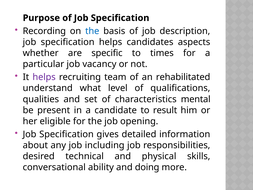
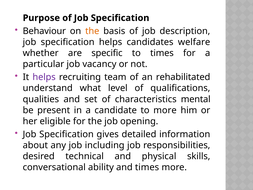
Recording: Recording -> Behaviour (44, 31)
the colour: blue -> orange (92, 31)
aspects: aspects -> welfare (194, 42)
to result: result -> more (165, 110)
and doing: doing -> times (147, 167)
